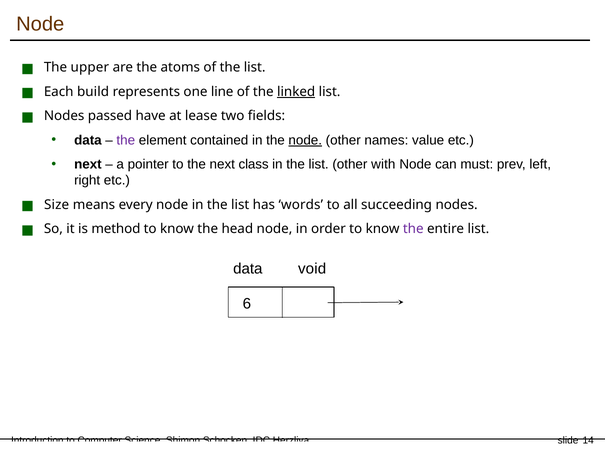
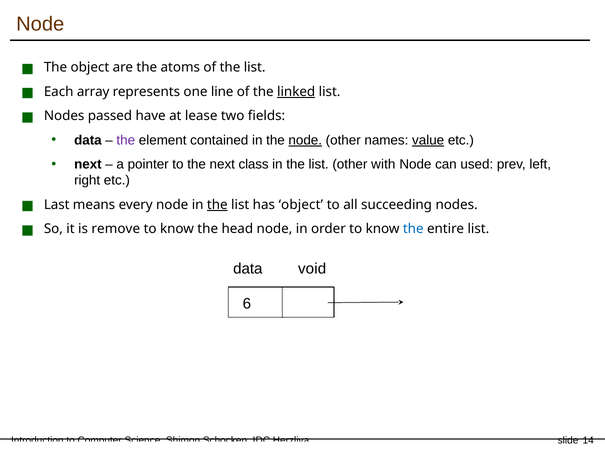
The upper: upper -> object (90, 67)
build: build -> array (93, 92)
value underline: none -> present (428, 140)
must: must -> used (477, 164)
Size: Size -> Last (57, 205)
the underline: none -> present (217, 205)
has words: words -> object (301, 205)
method: method -> remove (116, 229)
the colour: purple -> blue (413, 229)
